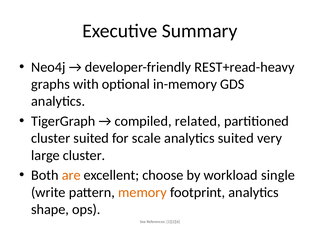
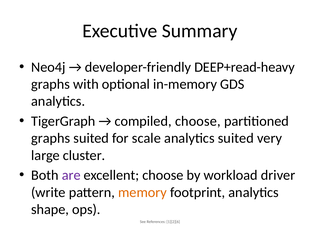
REST+read-heavy: REST+read-heavy -> DEEP+read-heavy (245, 67)
compiled related: related -> choose (198, 121)
cluster: cluster -> graphs (51, 138)
are colour: orange -> purple (71, 175)
single: single -> driver (278, 175)
